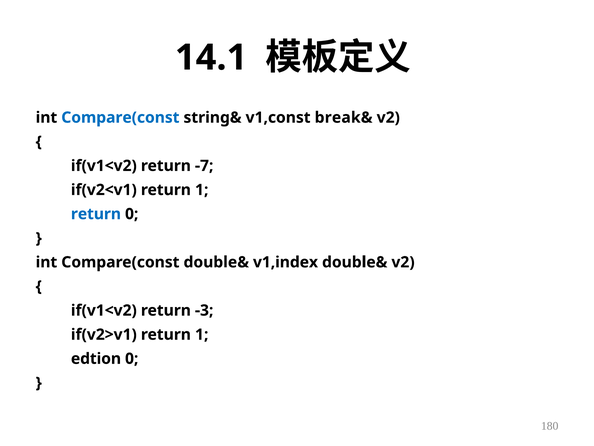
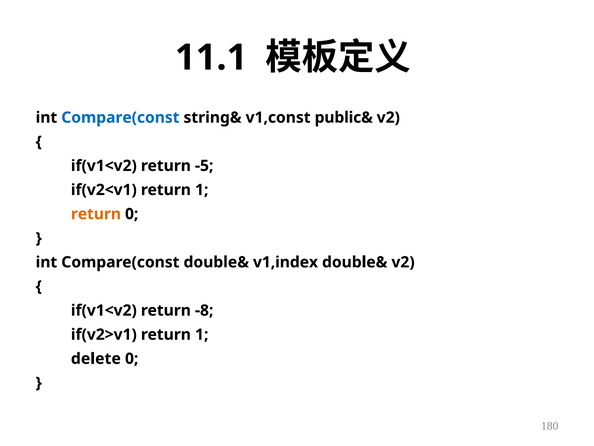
14.1: 14.1 -> 11.1 (211, 58)
break&: break& -> public& (344, 117)
-7: -7 -> -5 (204, 166)
return colour: blue -> orange (96, 214)
-3: -3 -> -8 (204, 310)
edtion: edtion -> delete (96, 358)
